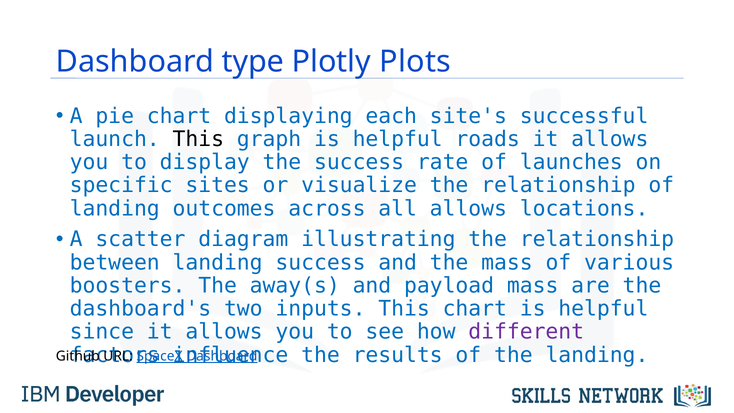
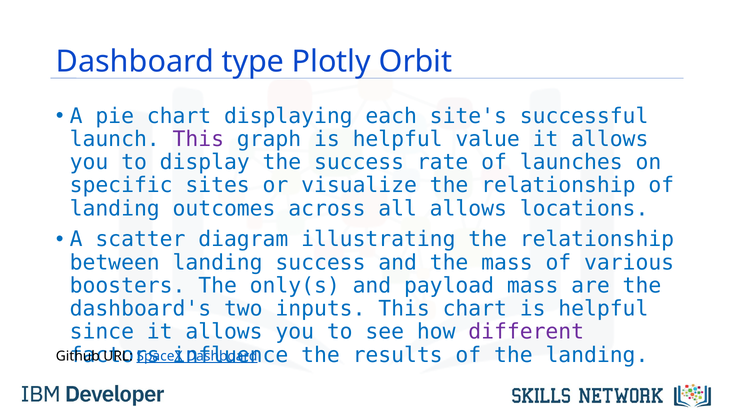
Plots: Plots -> Orbit (416, 62)
This colour: black -> purple (198, 139)
roads: roads -> value (488, 139)
away(s: away(s -> only(s (295, 285)
